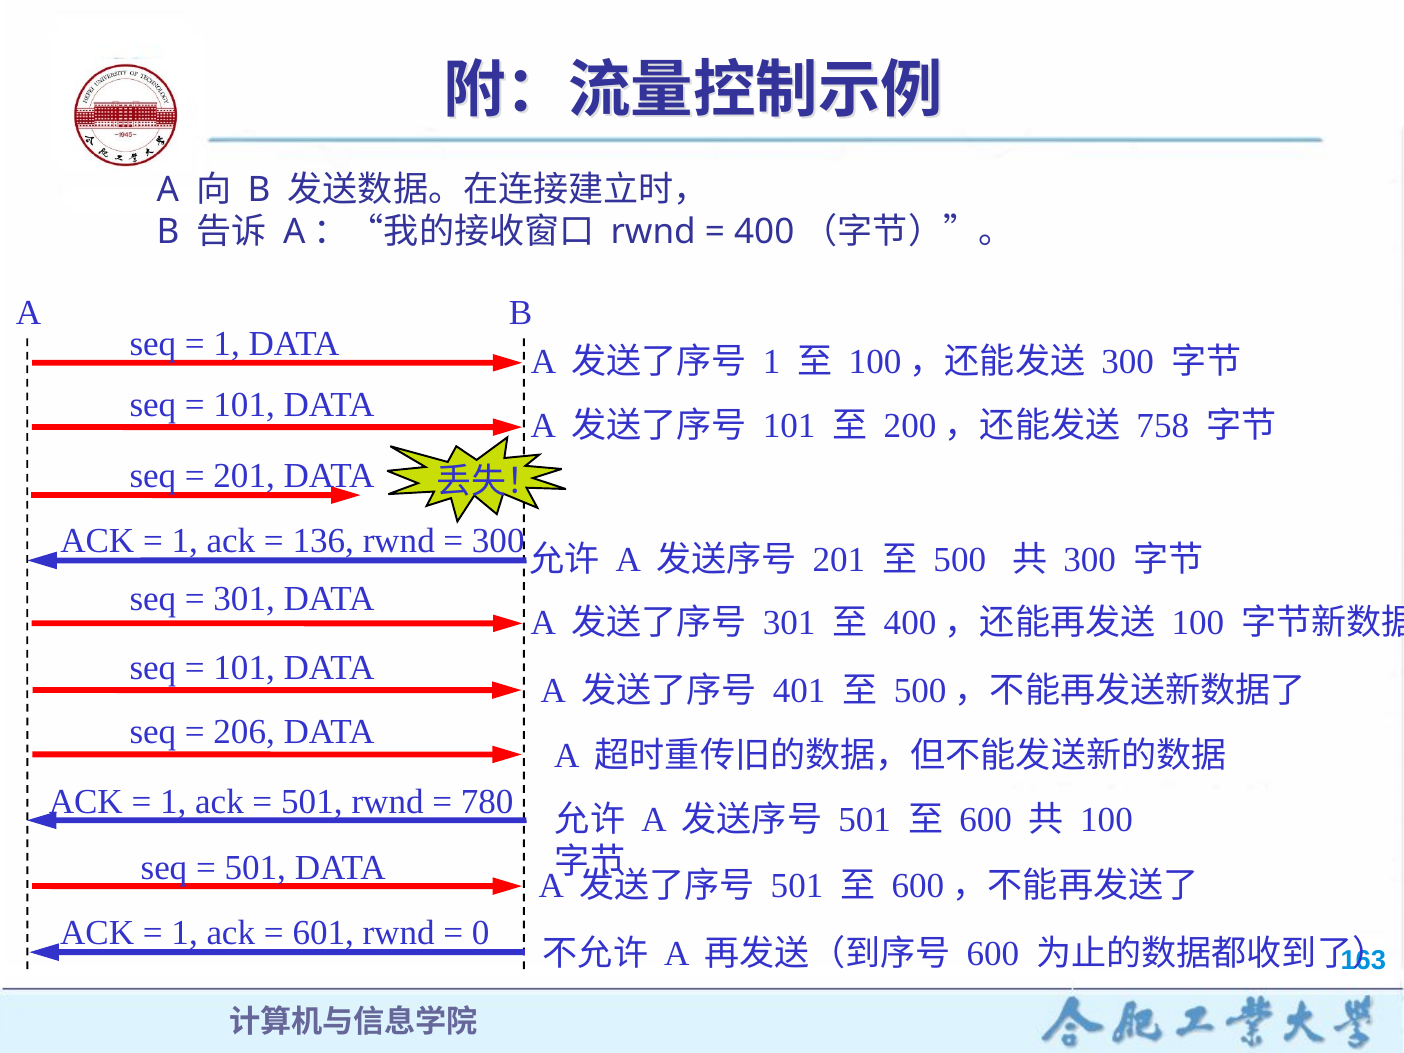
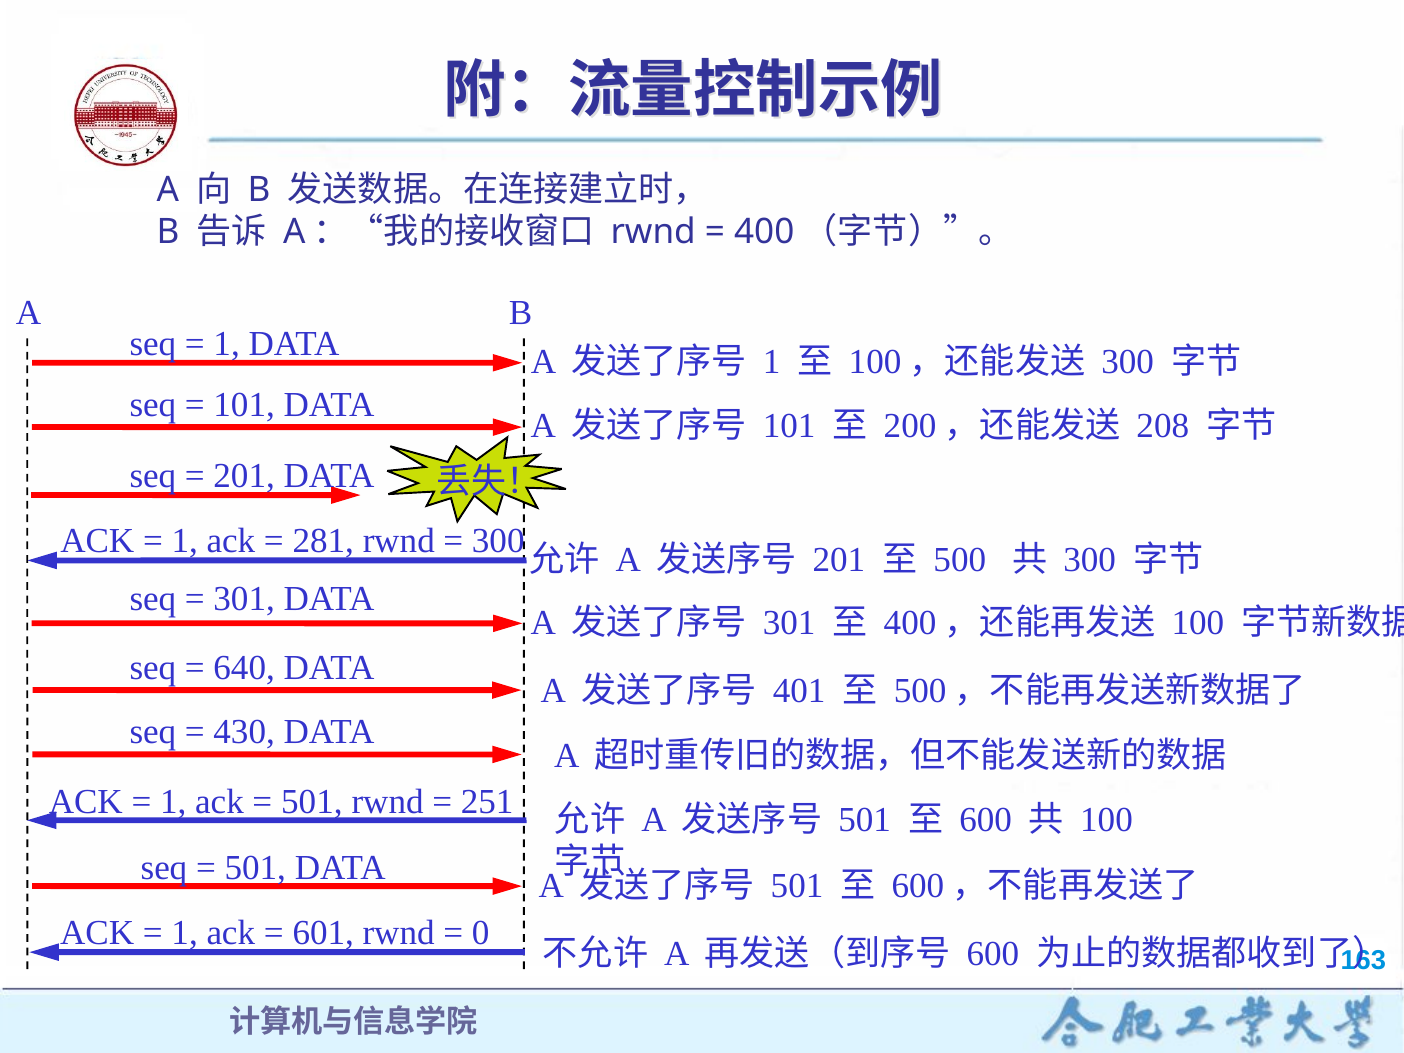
758: 758 -> 208 (1163, 426)
136: 136 -> 281 (323, 541)
101: 101 -> 640 (244, 667)
206: 206 -> 430 (244, 732)
780: 780 -> 251 (487, 802)
